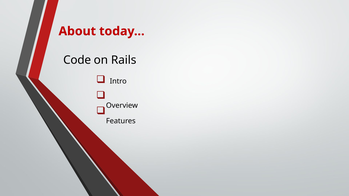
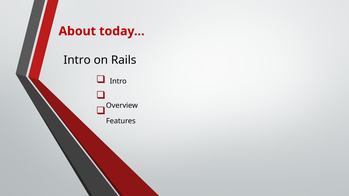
Code: Code -> Intro (77, 60)
